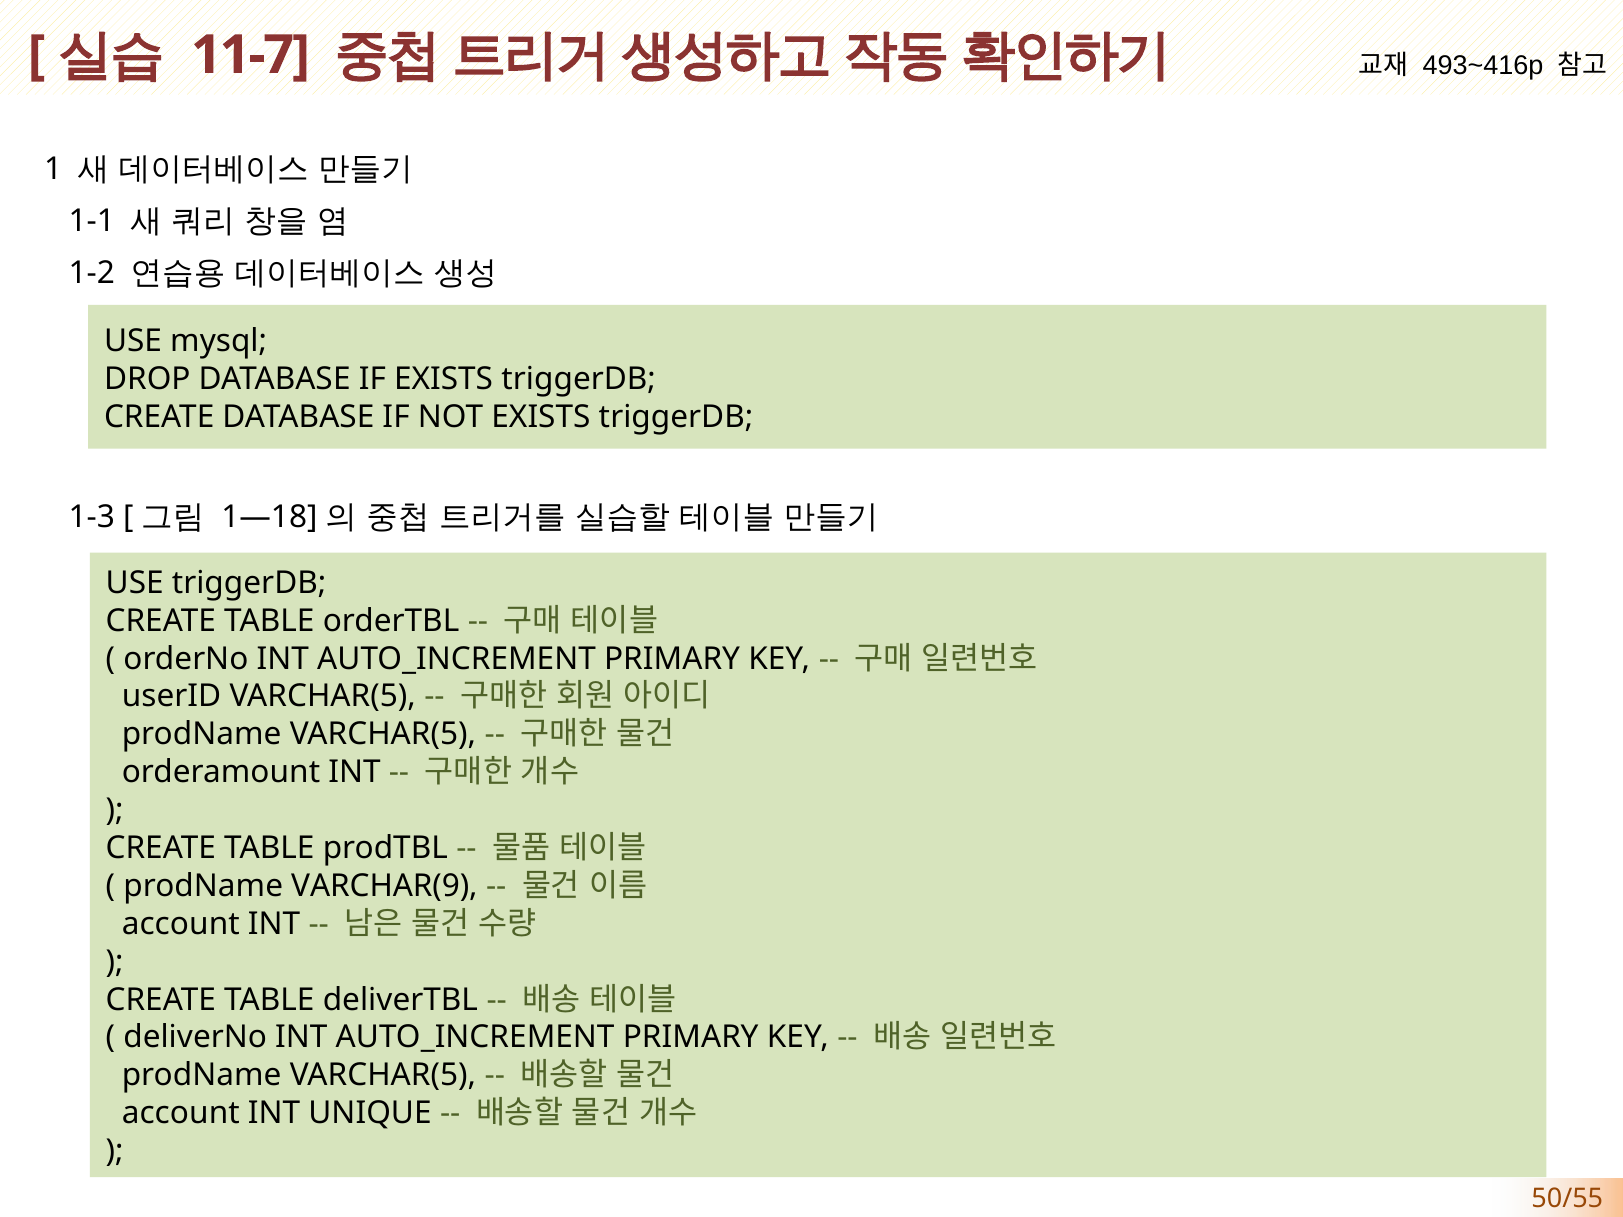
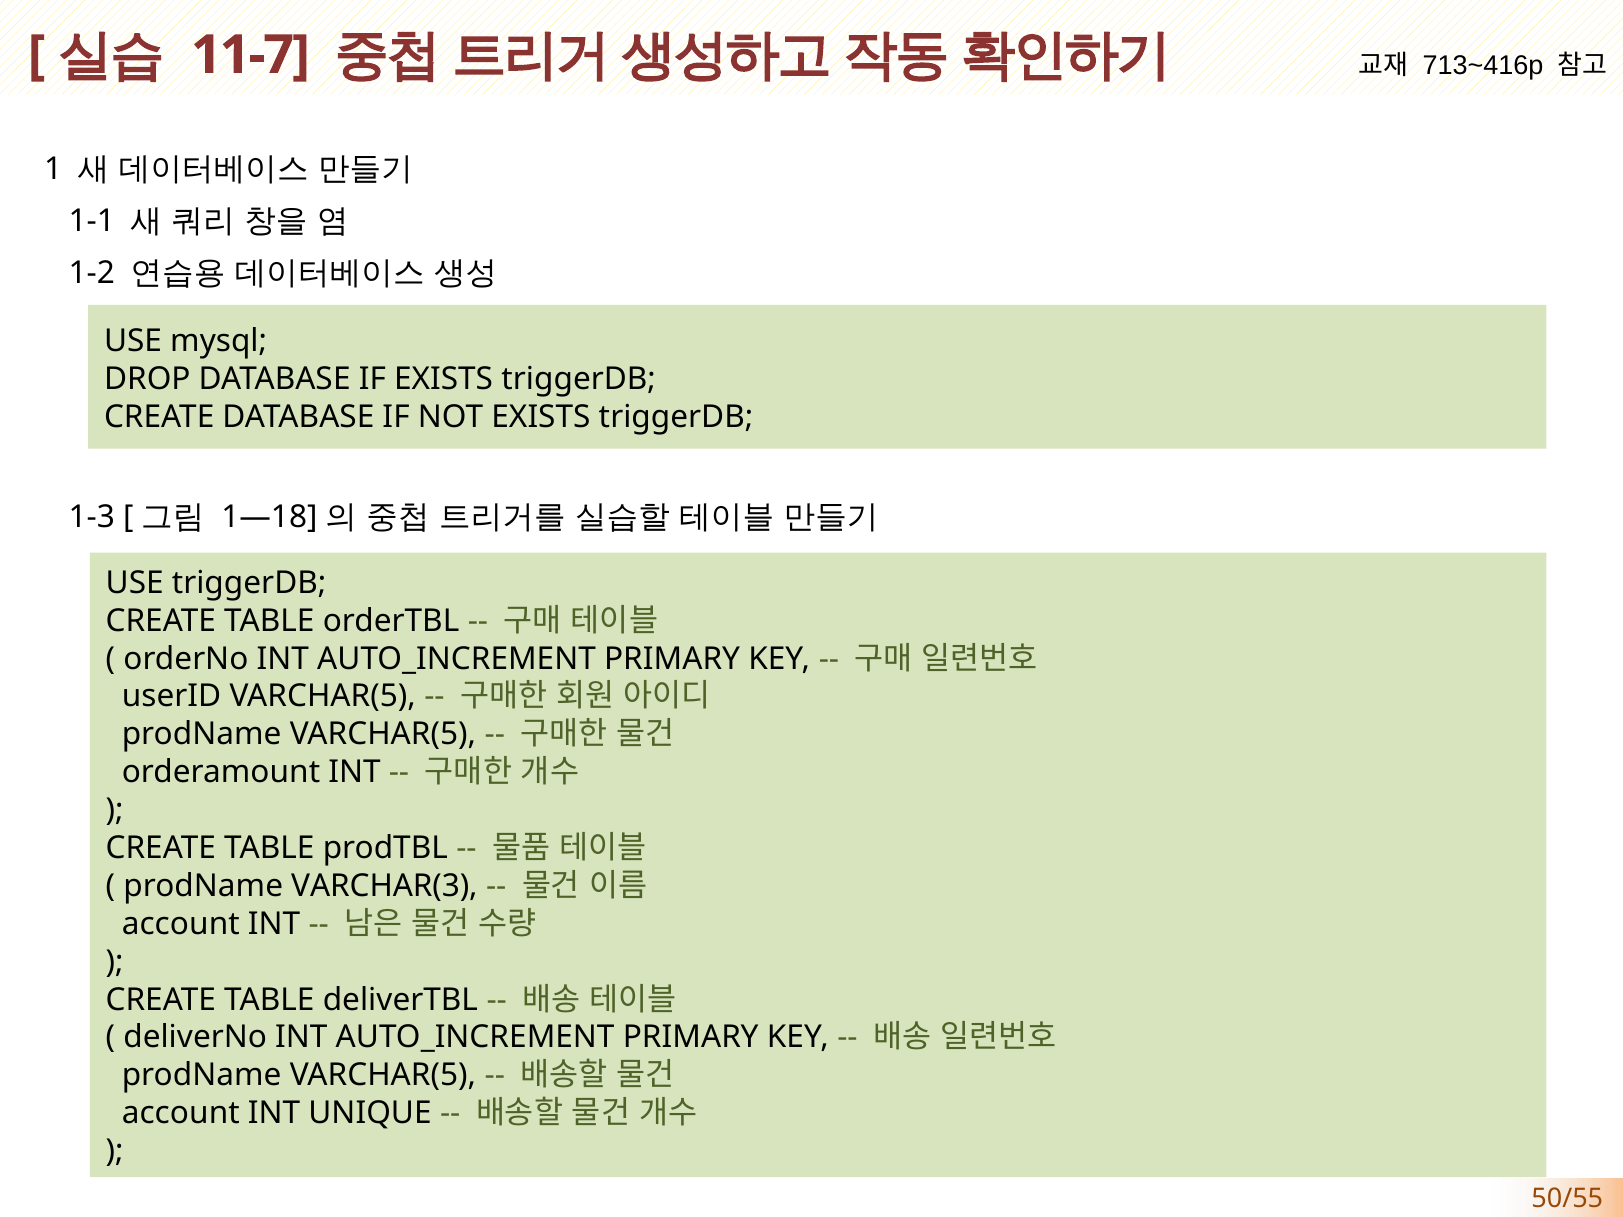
493~416p: 493~416p -> 713~416p (1483, 66)
VARCHAR(9: VARCHAR(9 -> VARCHAR(3 (384, 886)
